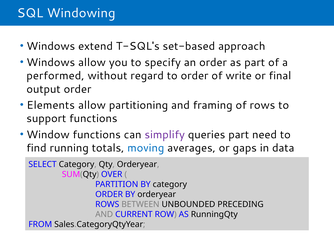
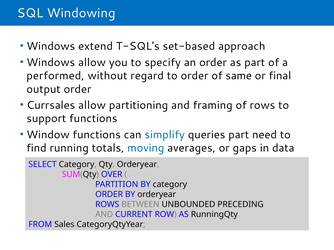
write: write -> same (239, 76)
Elements: Elements -> Currsales (51, 105)
simplify colour: purple -> blue (165, 135)
